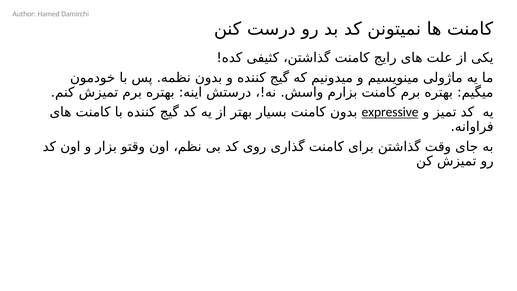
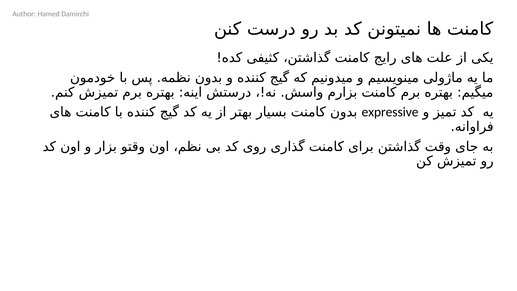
expressive underline: present -> none (390, 112)
